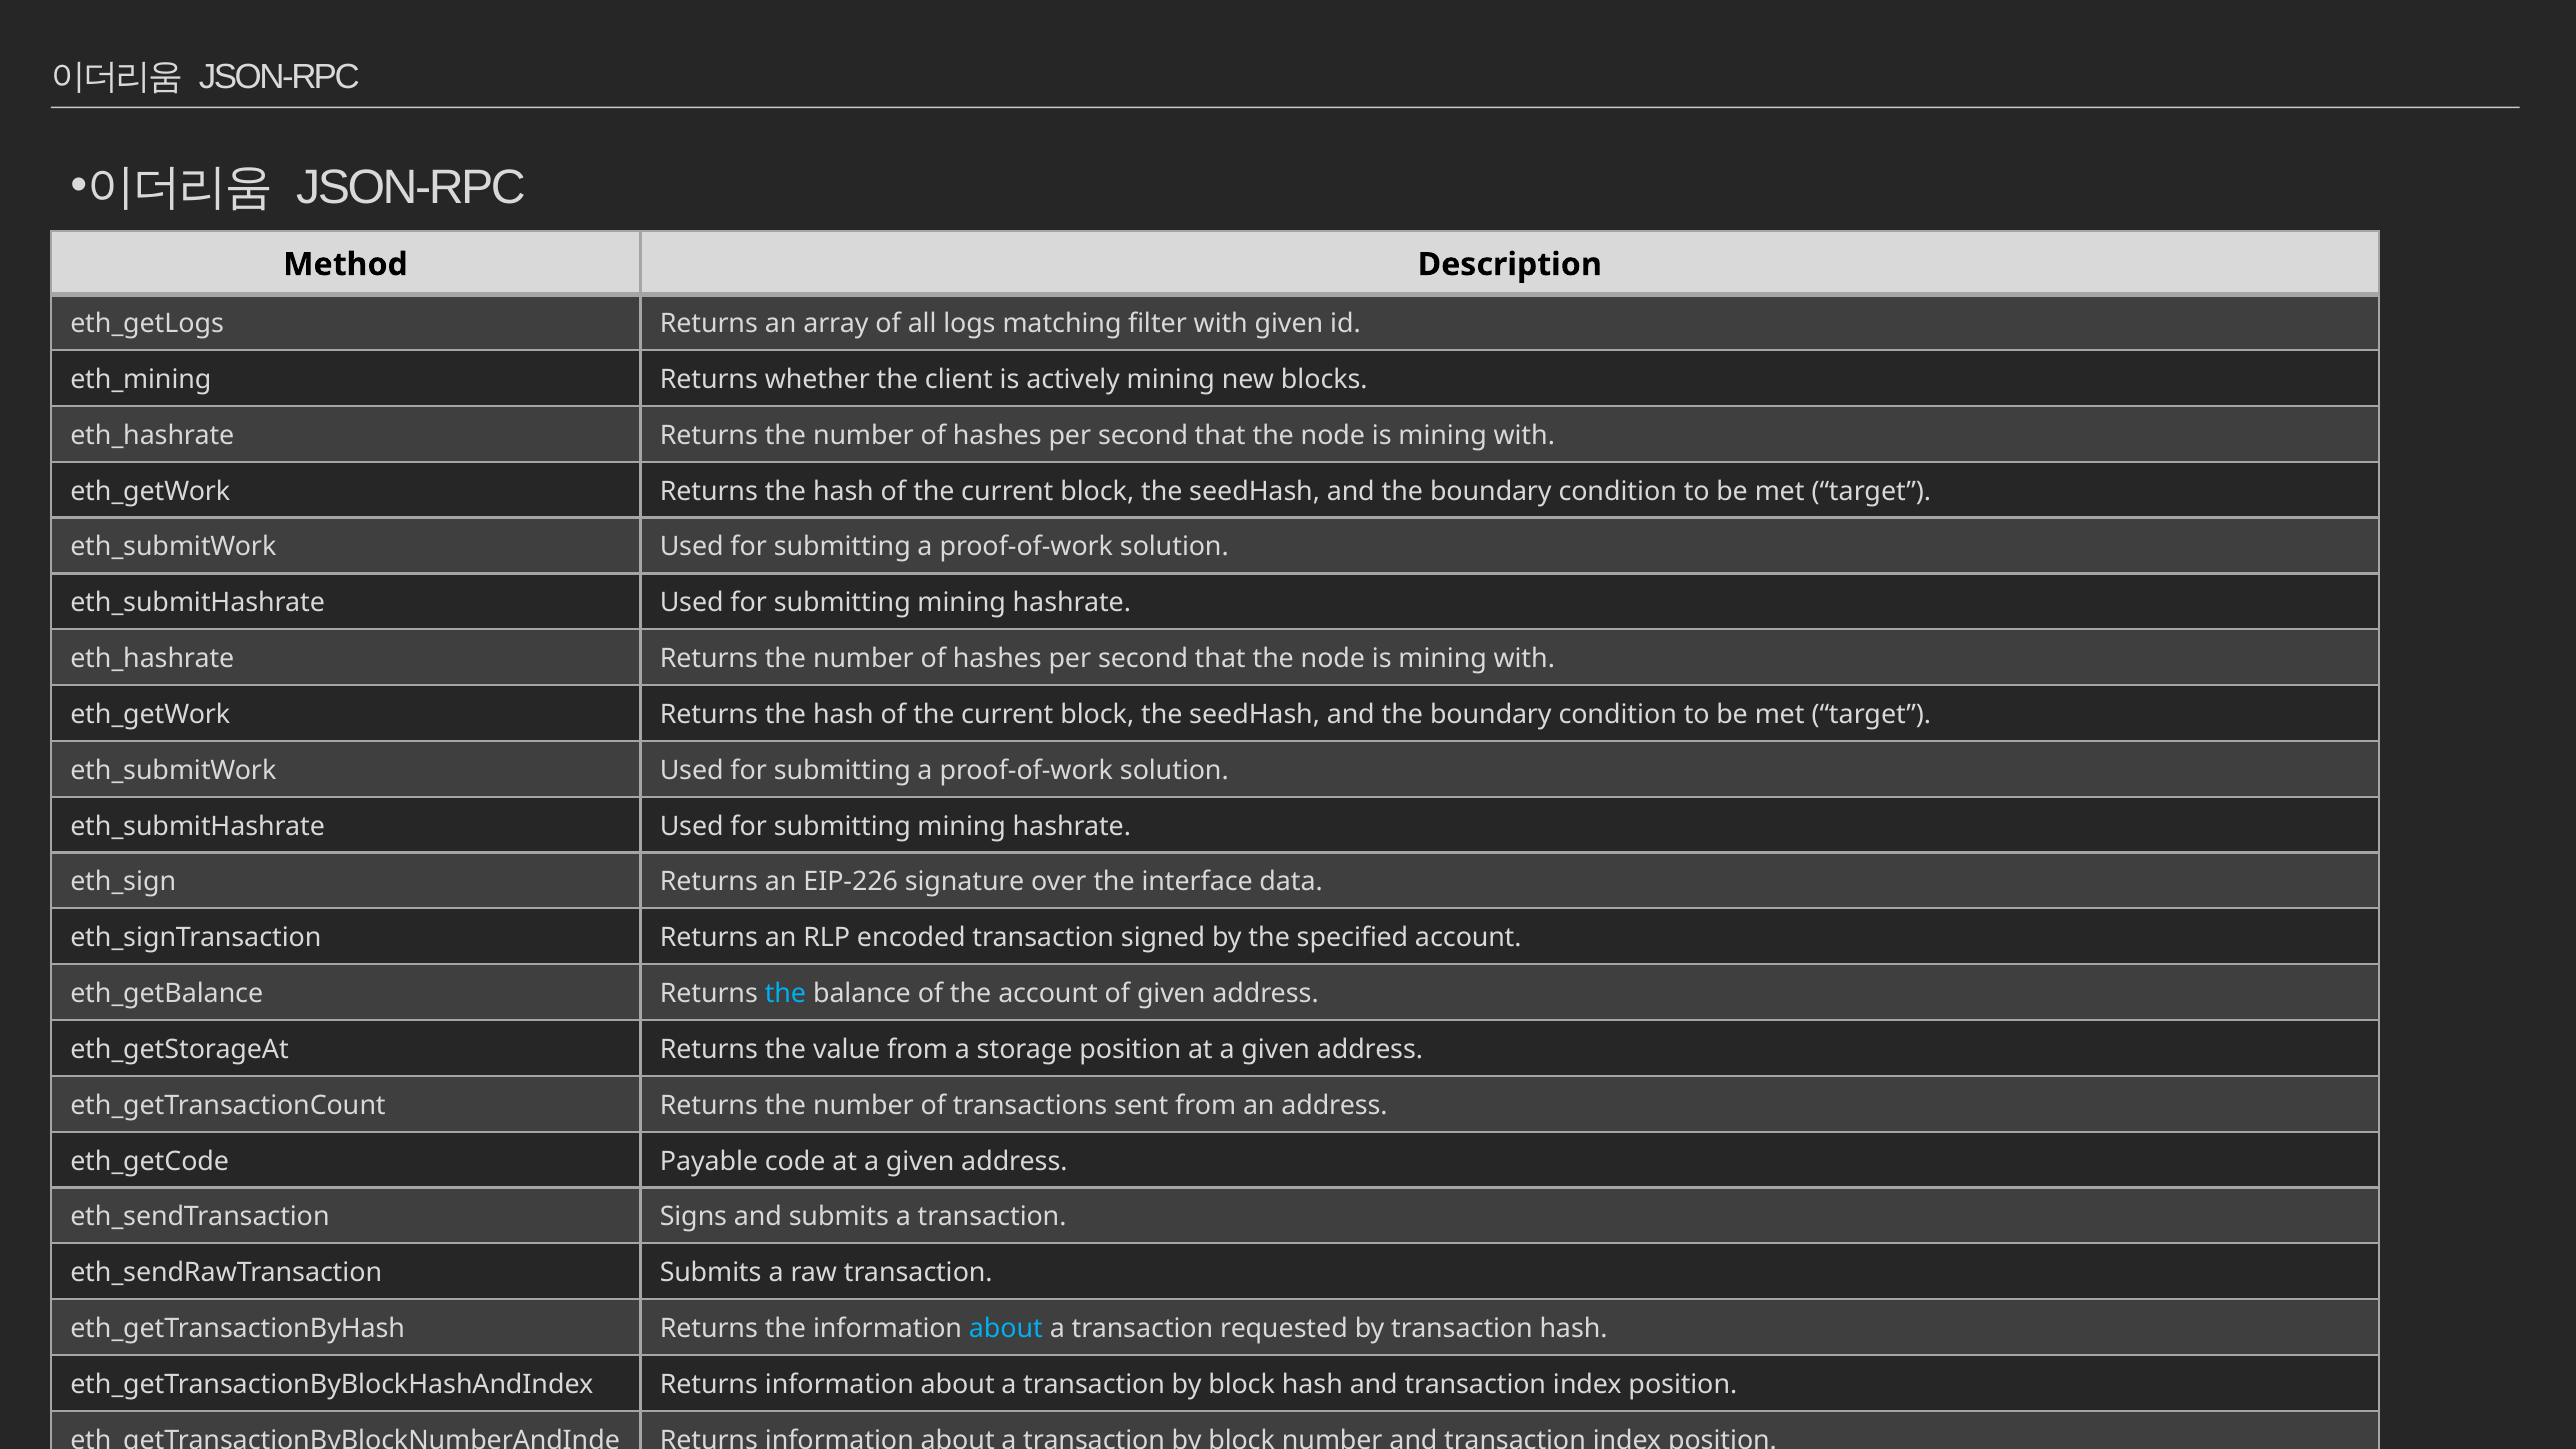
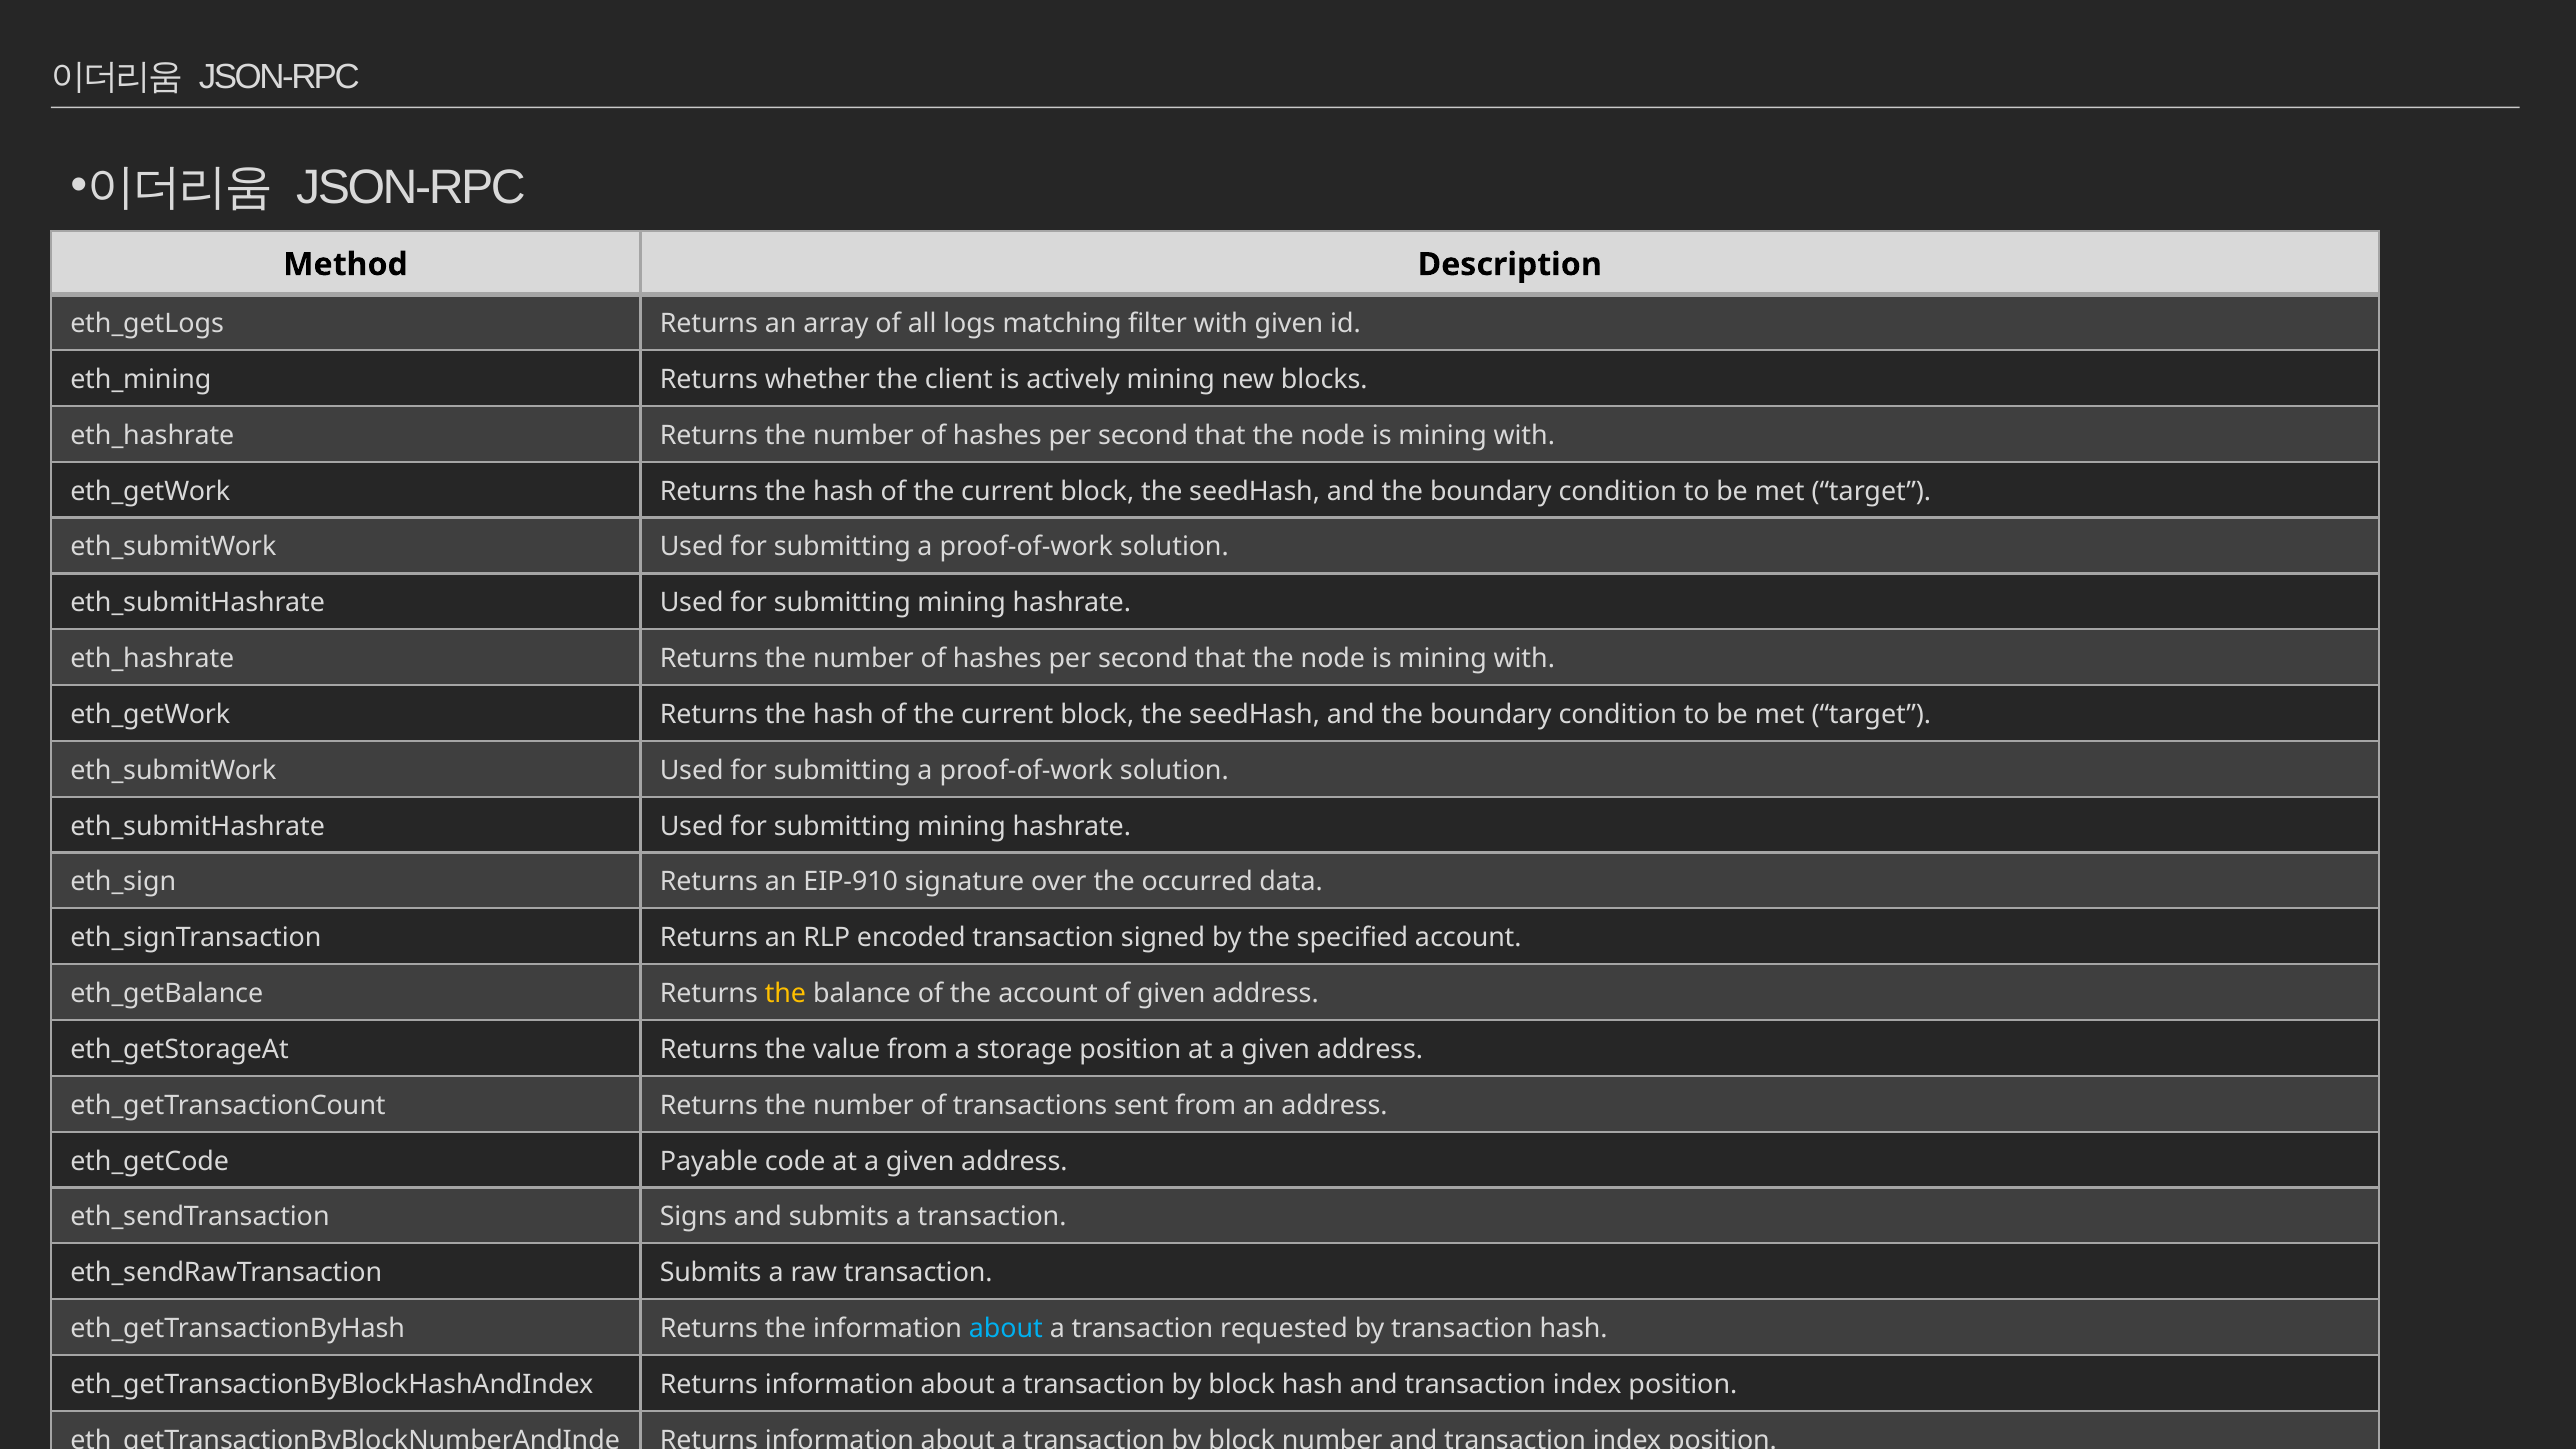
EIP-226: EIP-226 -> EIP-910 (851, 882)
interface: interface -> occurred (1197, 882)
the colour: light blue -> yellow (785, 994)
